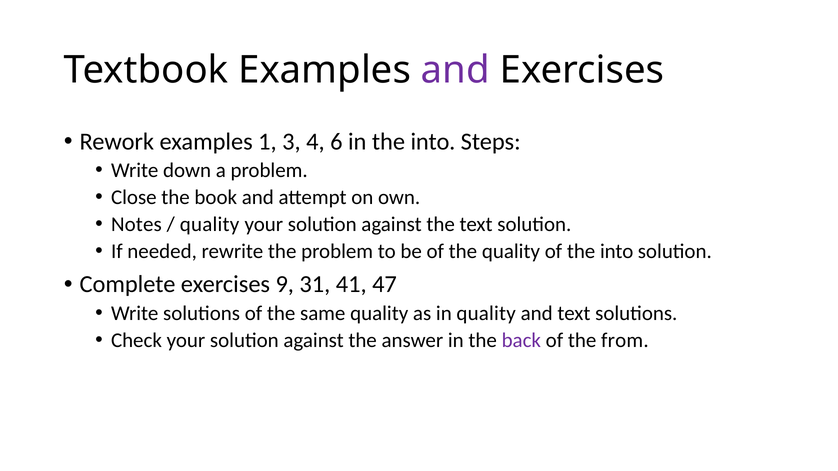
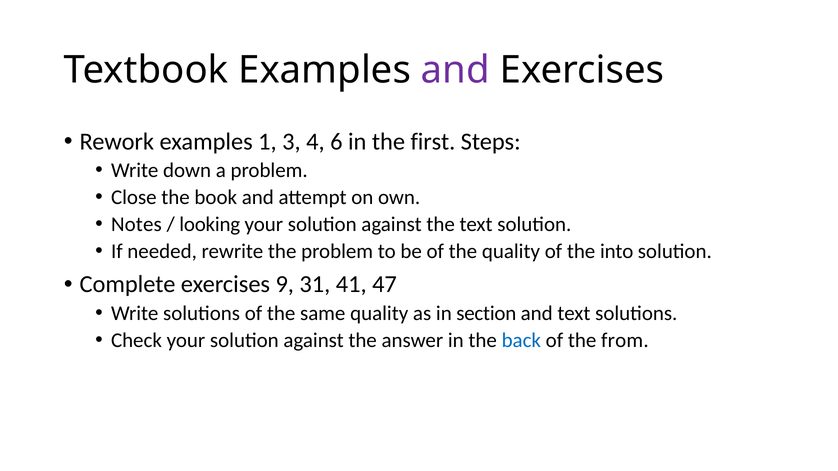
in the into: into -> first (433, 142)
quality: quality -> looking (210, 224)
in quality: quality -> section (486, 313)
back colour: purple -> blue (521, 340)
